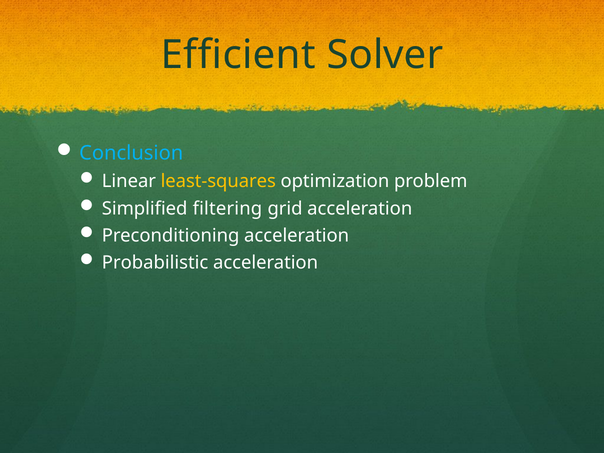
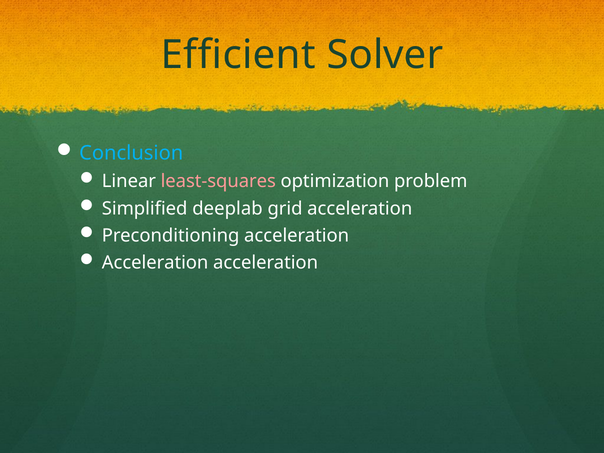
least-squares colour: yellow -> pink (218, 181)
filtering: filtering -> deeplab (227, 209)
Probabilistic: Probabilistic -> Acceleration (155, 263)
